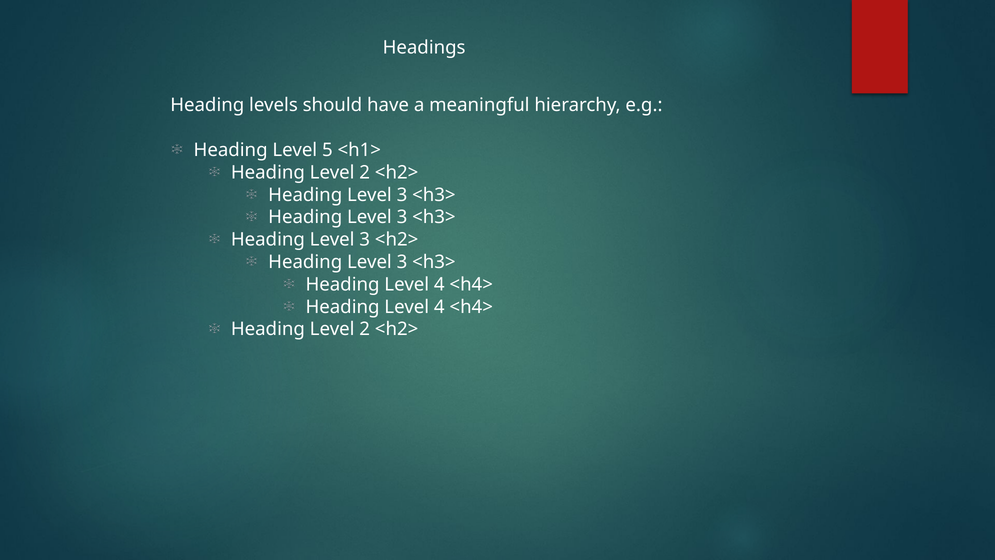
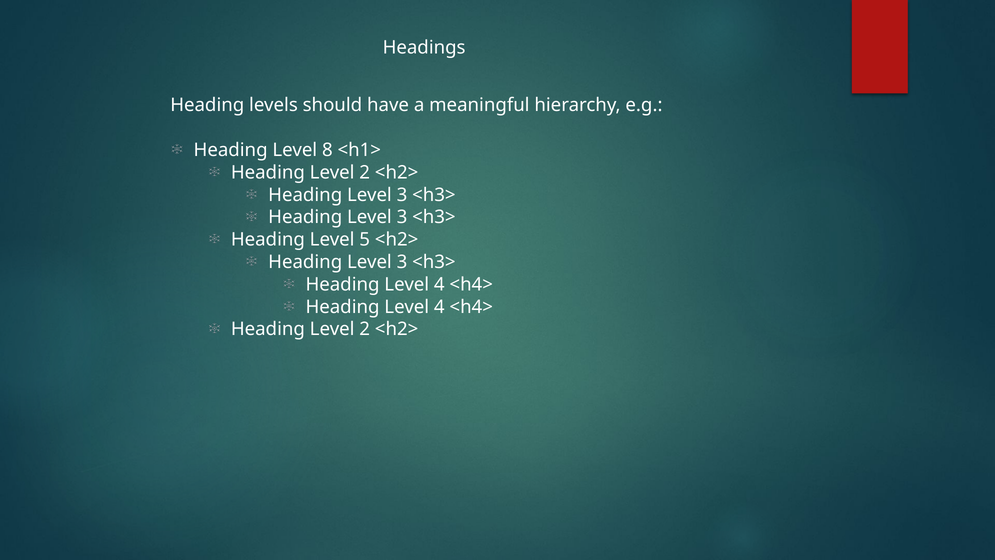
5: 5 -> 8 (327, 150)
3: 3 -> 5 (365, 240)
